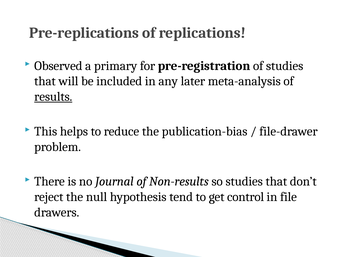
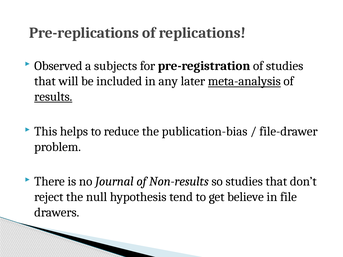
primary: primary -> subjects (116, 66)
meta-analysis underline: none -> present (244, 81)
control: control -> believe (246, 197)
